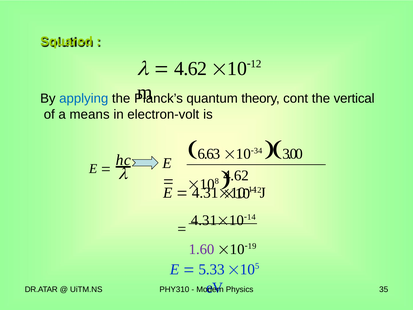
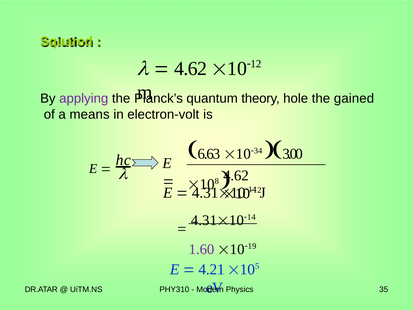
applying colour: blue -> purple (84, 98)
cont: cont -> hole (296, 98)
vertical: vertical -> gained (354, 98)
5.33: 5.33 -> 4.21 (212, 269)
